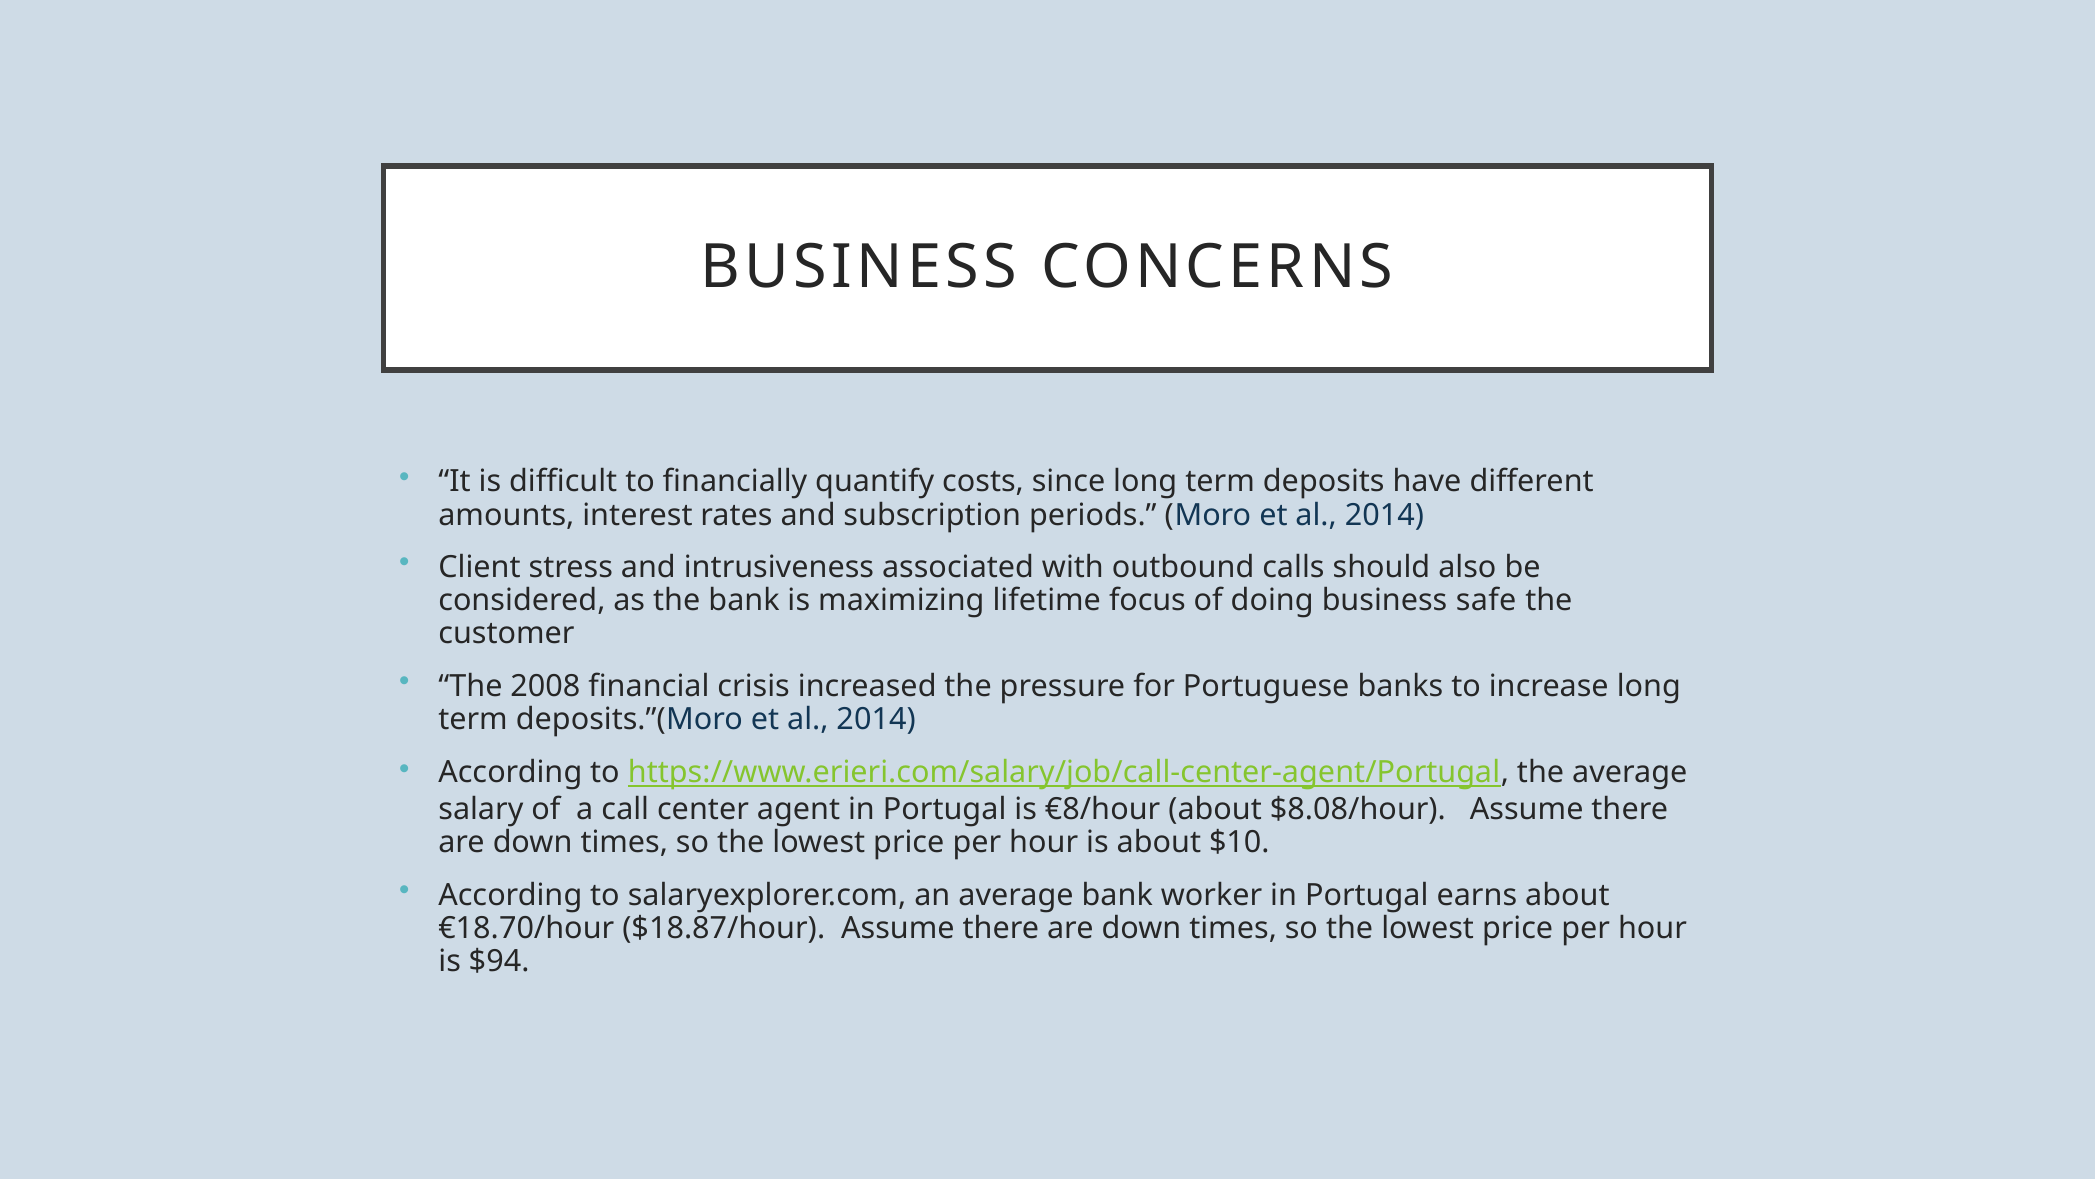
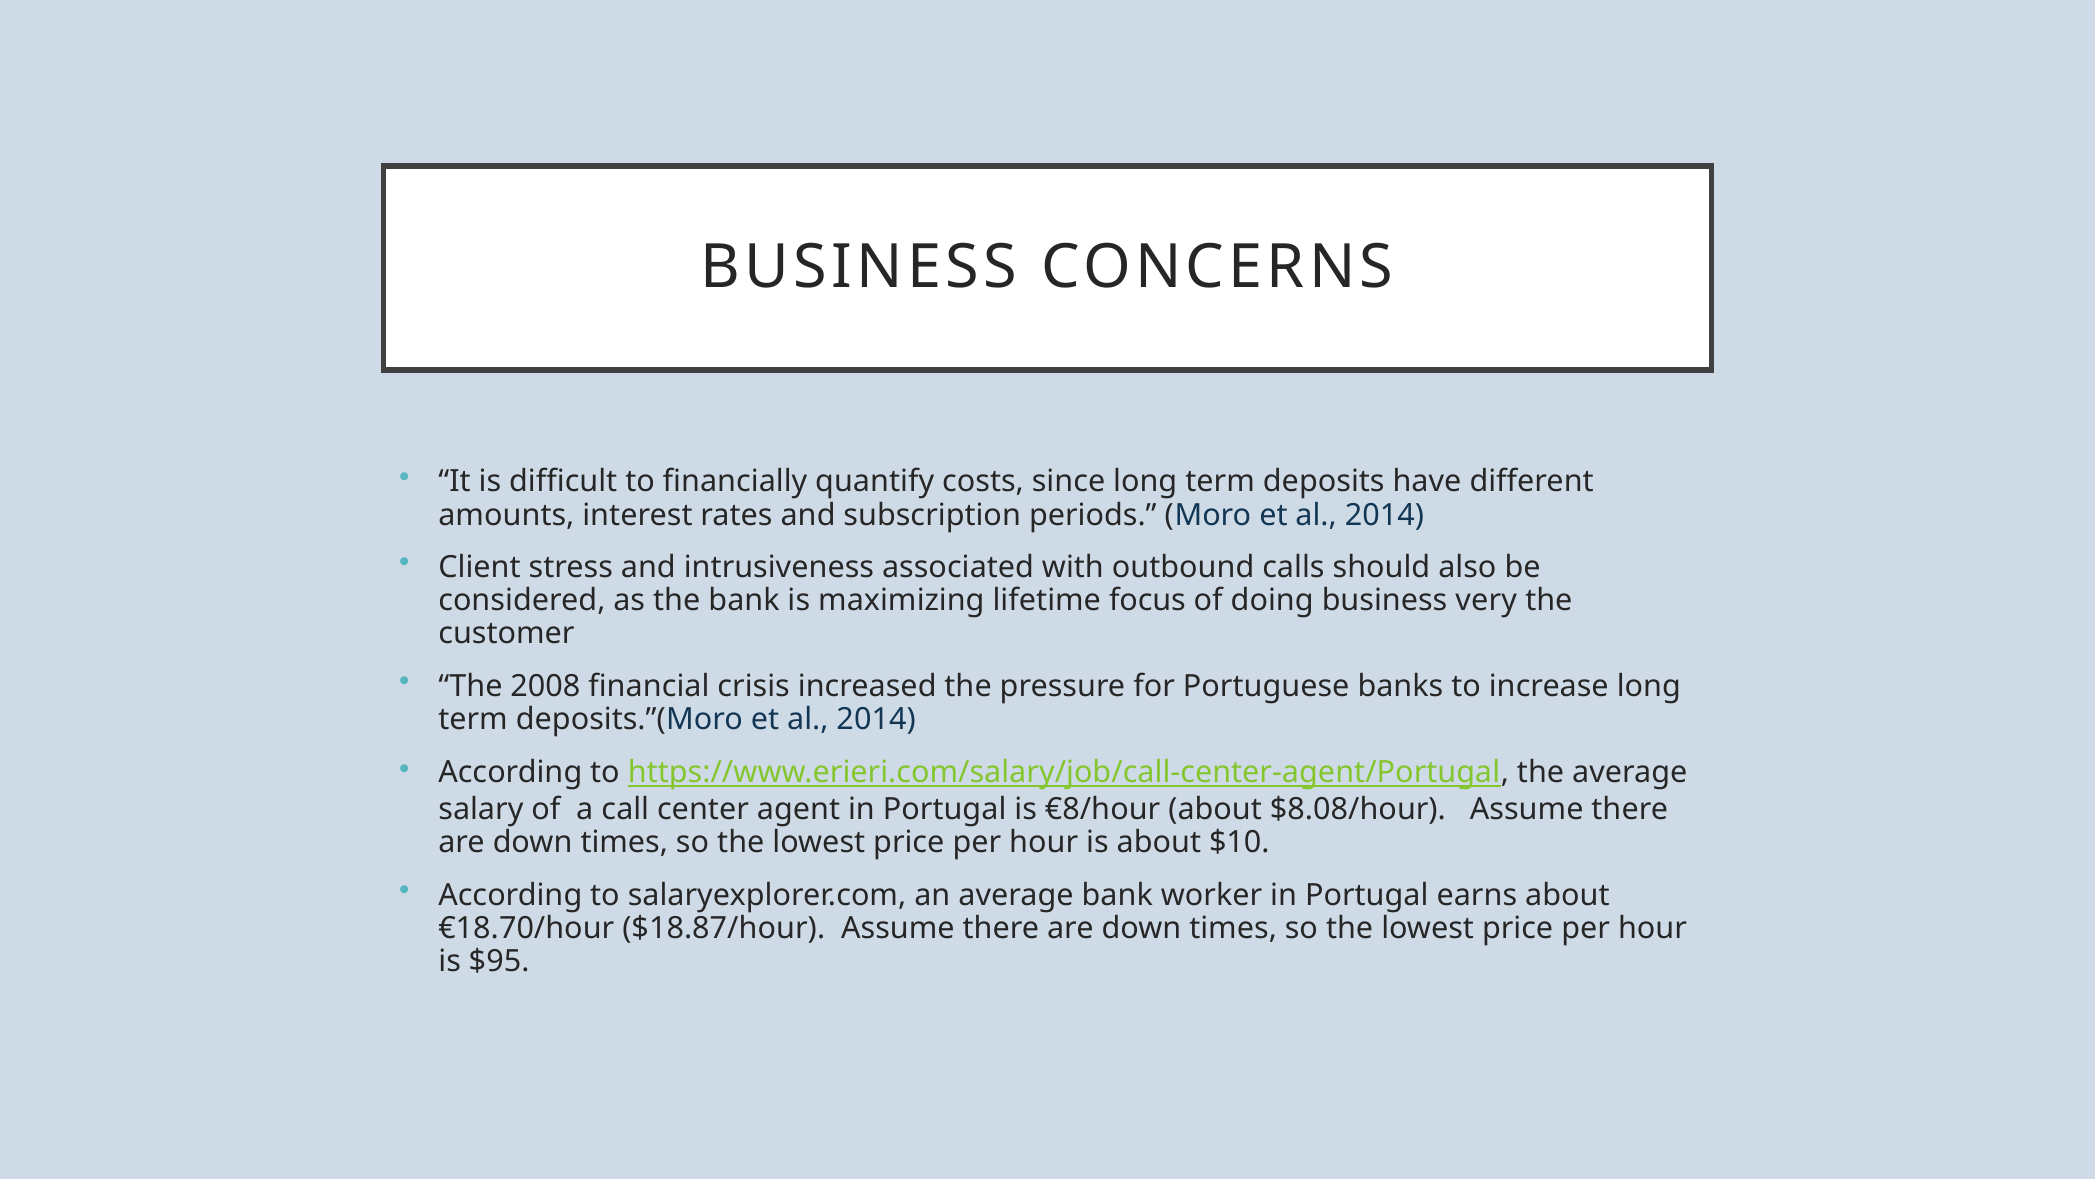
safe: safe -> very (1486, 600)
$94: $94 -> $95 (499, 961)
